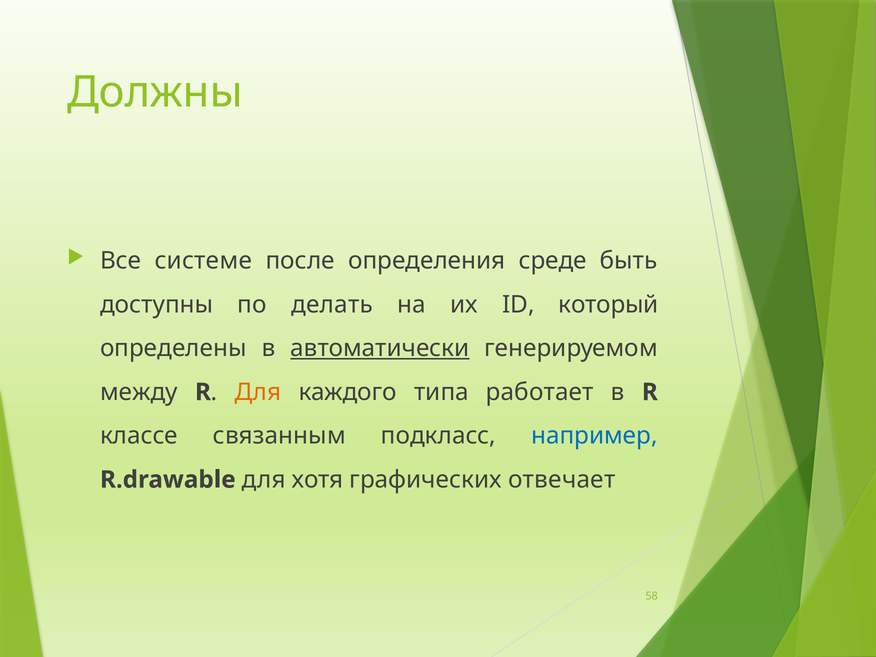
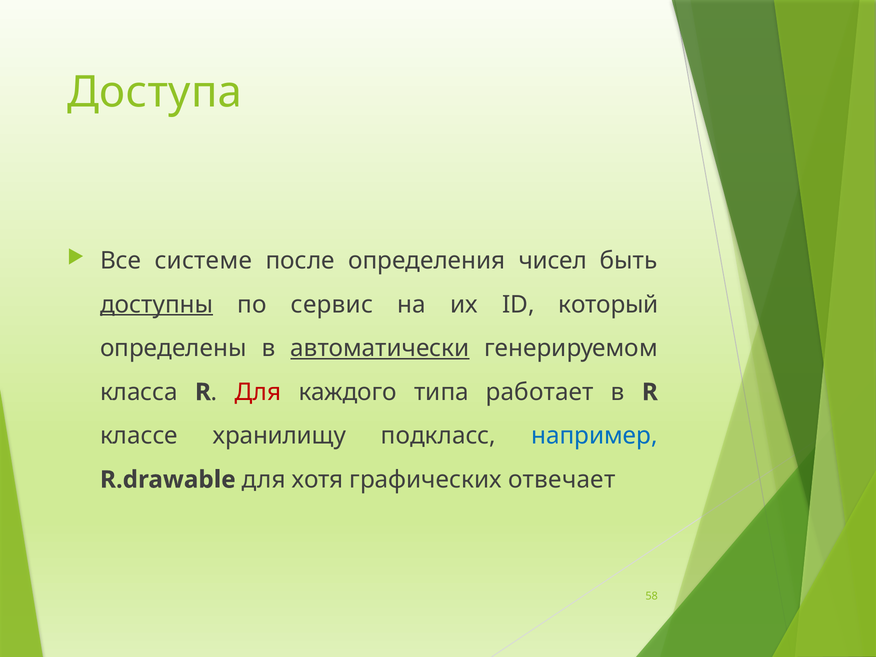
Должны: Должны -> Доступа (155, 92)
среде: среде -> чисел (553, 261)
доступны underline: none -> present (157, 304)
делать: делать -> сервис (332, 304)
между: между -> класса (139, 392)
Для colour: orange -> red (258, 392)
связанным: связанным -> хранилищу (279, 436)
